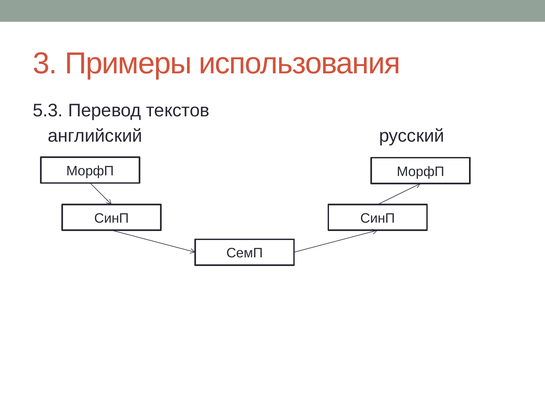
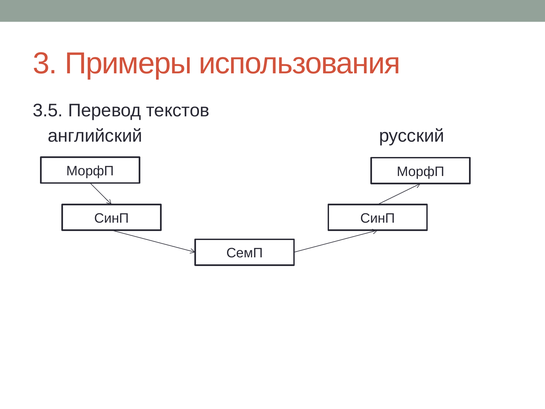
5.3: 5.3 -> 3.5 (48, 110)
